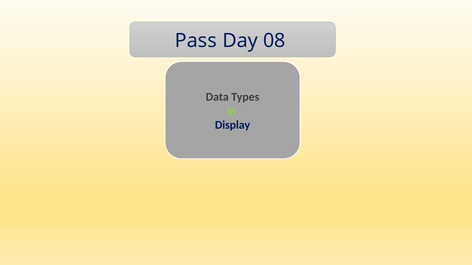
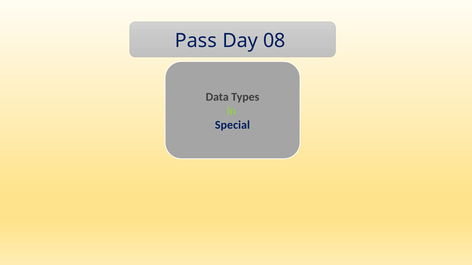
Display: Display -> Special (232, 125)
